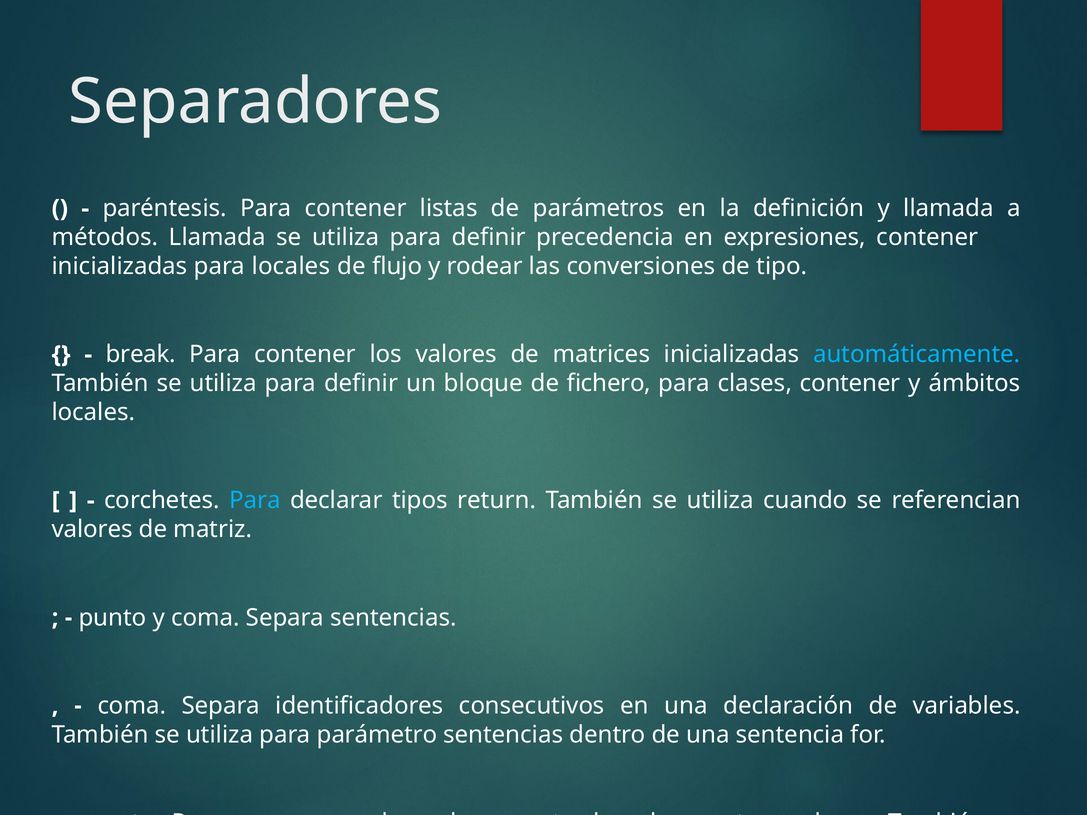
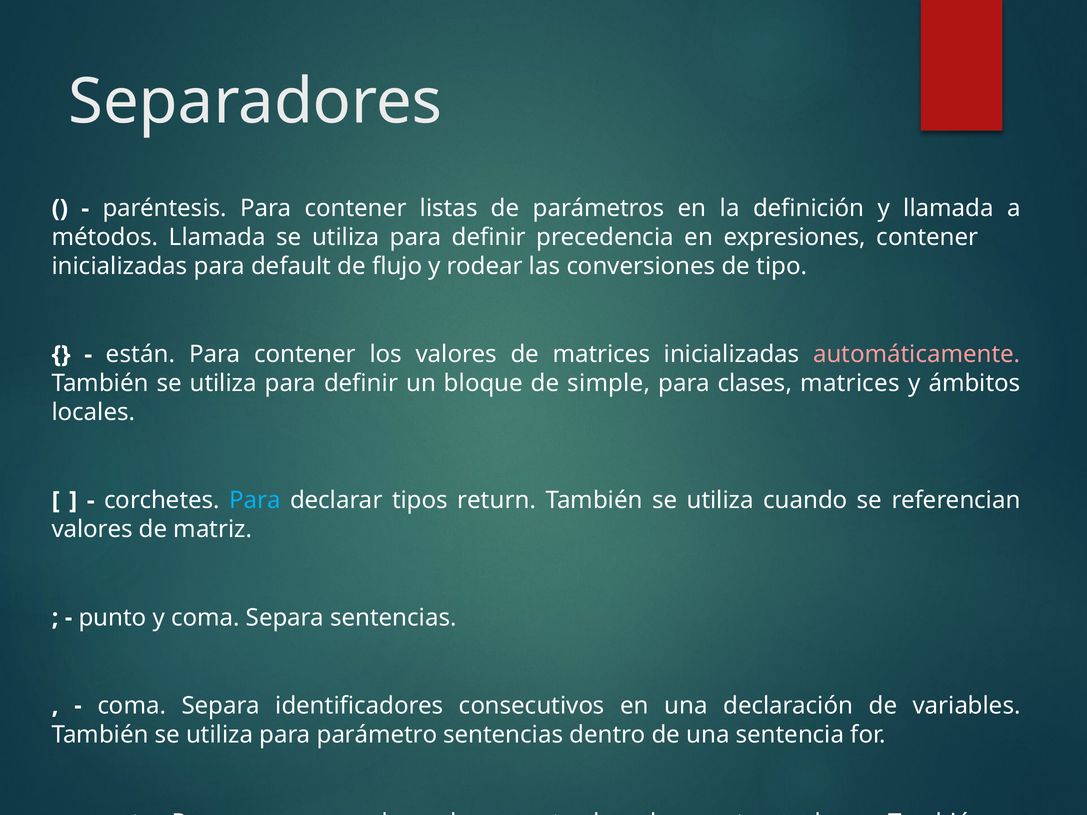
para locales: locales -> default (291, 266)
break: break -> están (141, 355)
automáticamente colour: light blue -> pink (917, 355)
fichero: fichero -> simple (609, 384)
clases contener: contener -> matrices (850, 384)
